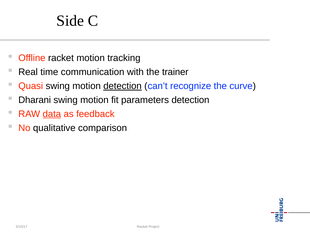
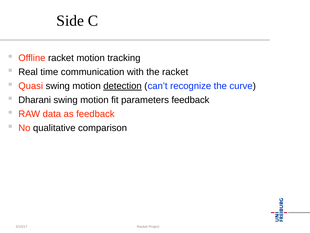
the trainer: trainer -> racket (175, 72)
parameters detection: detection -> feedback (190, 100)
data underline: present -> none (52, 114)
